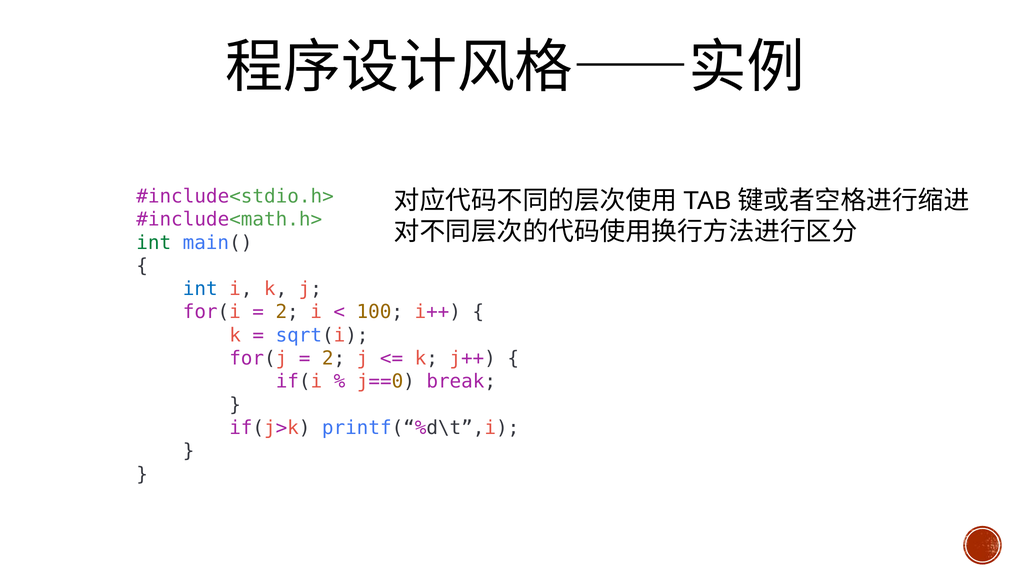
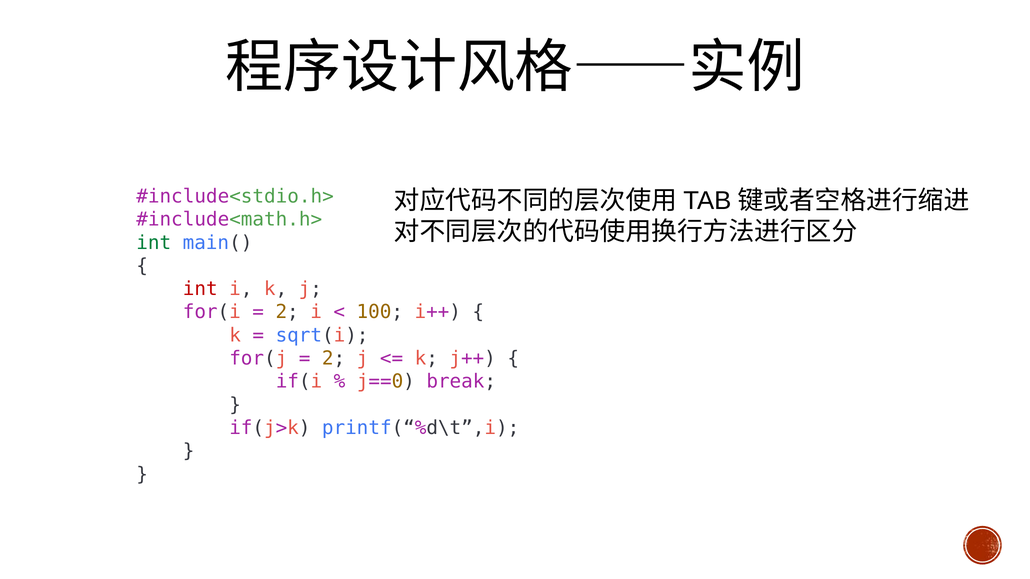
int colour: blue -> red (200, 289)
